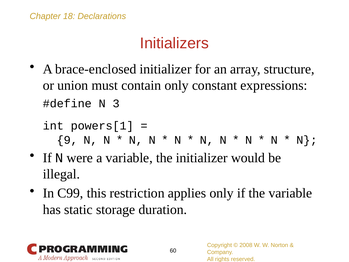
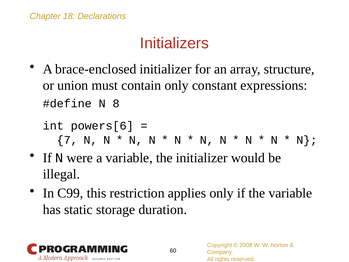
3: 3 -> 8 (116, 103)
powers[1: powers[1 -> powers[6 (102, 126)
9: 9 -> 7 (67, 140)
